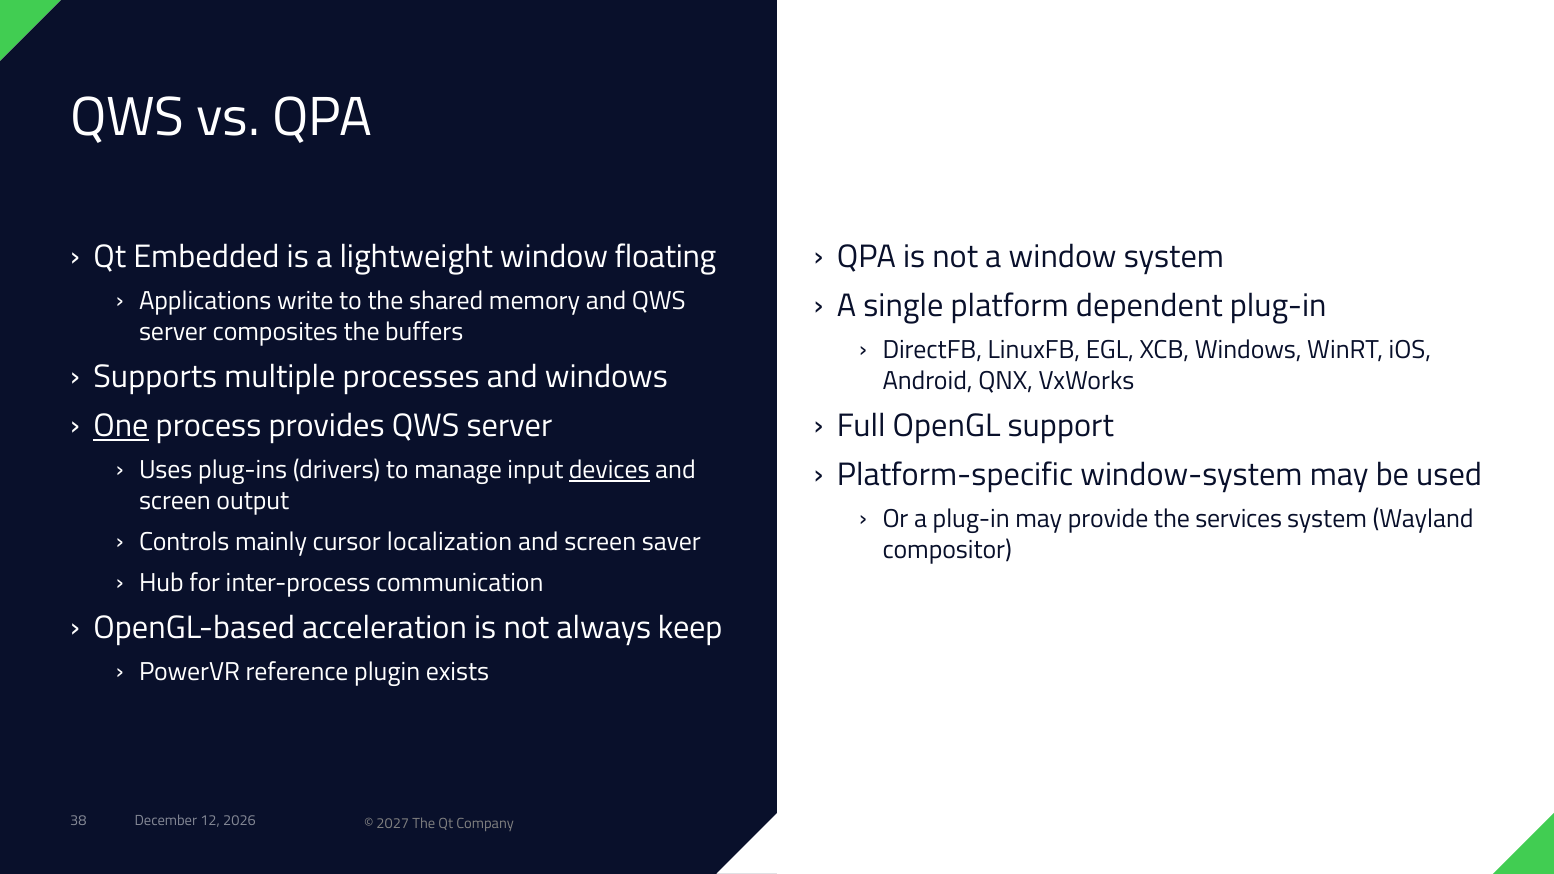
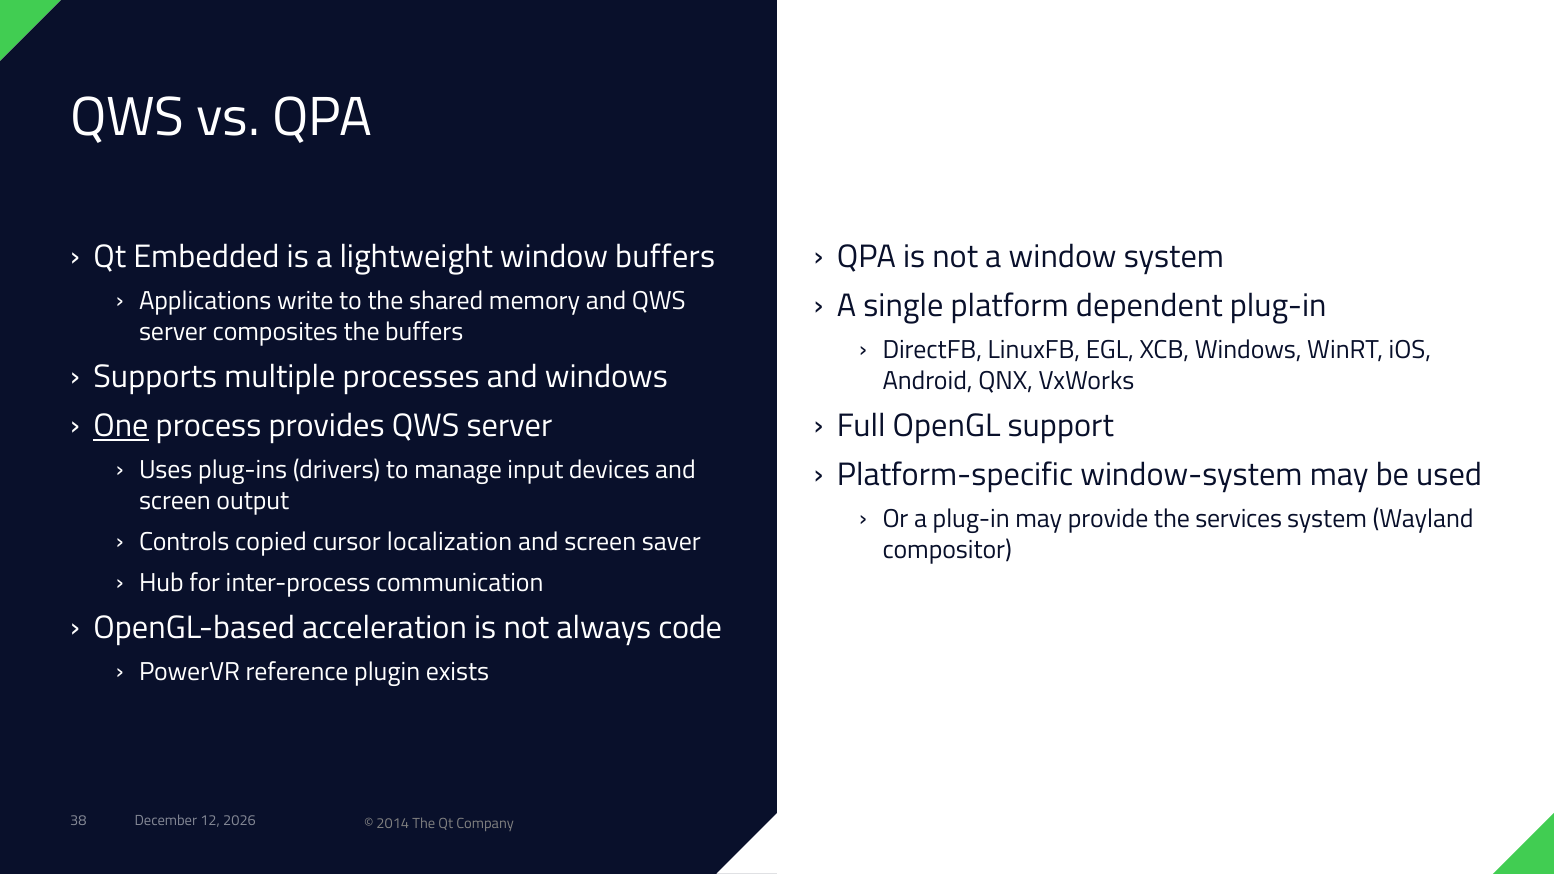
window floating: floating -> buffers (665, 257)
devices underline: present -> none (609, 470)
mainly: mainly -> copied (271, 542)
keep: keep -> code (690, 628)
2027: 2027 -> 2014 (393, 824)
